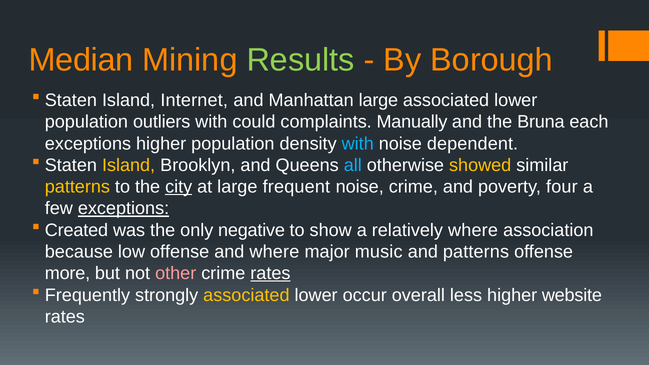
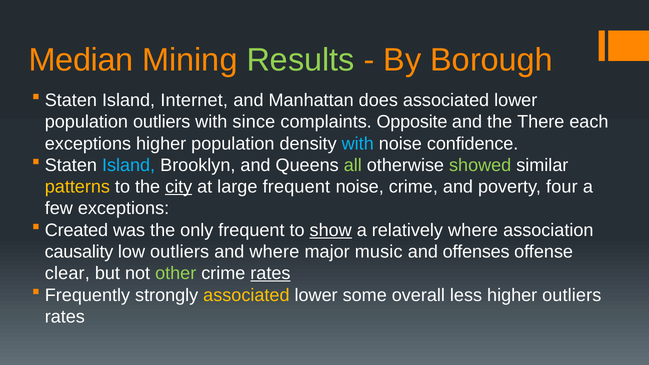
Manhattan large: large -> does (378, 100)
could: could -> since (254, 122)
Manually: Manually -> Opposite (412, 122)
Bruna: Bruna -> There (541, 122)
dependent: dependent -> confidence (473, 144)
Island colour: yellow -> light blue (129, 165)
all colour: light blue -> light green (353, 165)
showed colour: yellow -> light green (480, 165)
exceptions underline: present -> none (124, 209)
only negative: negative -> frequent (251, 230)
show underline: none -> present (331, 230)
because: because -> causality (79, 252)
low offense: offense -> outliers (180, 252)
and patterns: patterns -> offenses (476, 252)
more: more -> clear (67, 274)
other colour: pink -> light green (176, 274)
occur: occur -> some (365, 295)
higher website: website -> outliers (572, 295)
